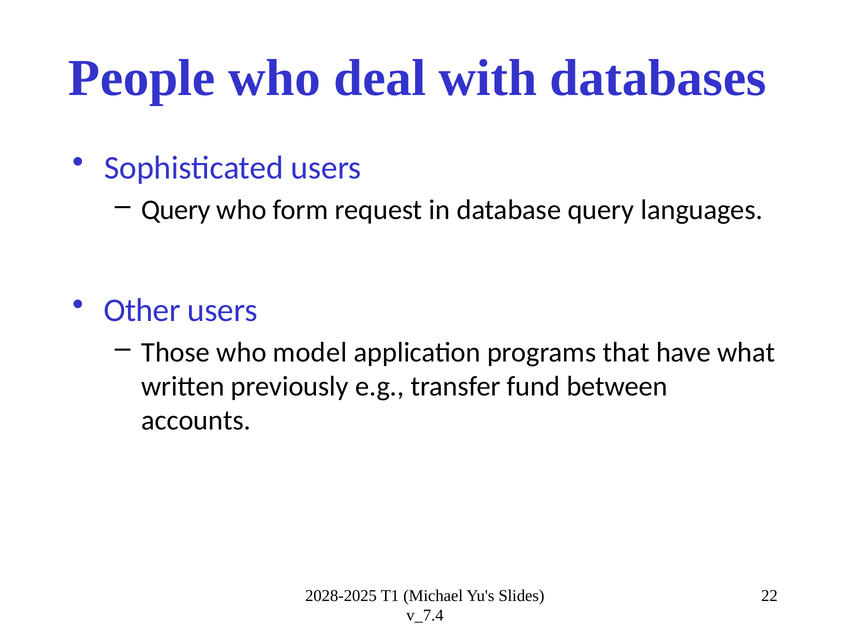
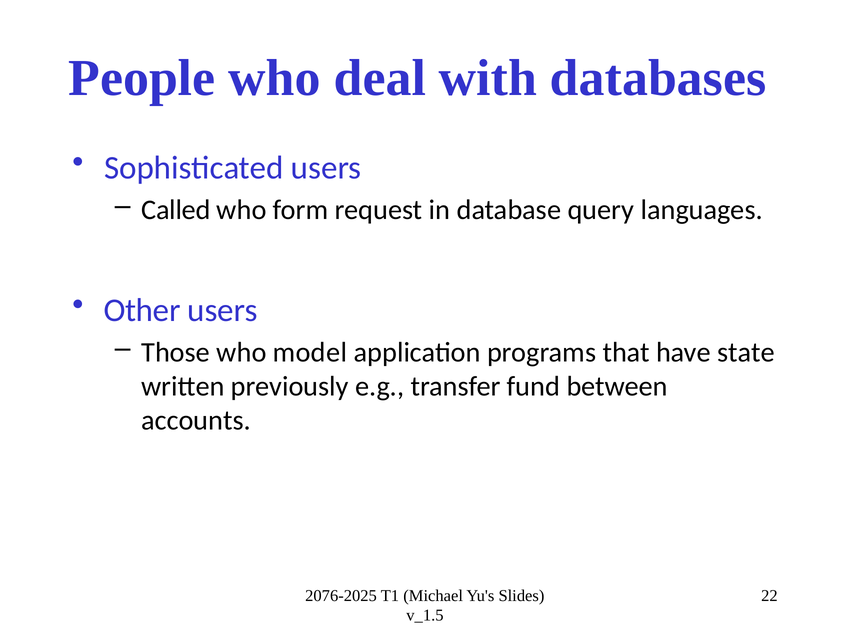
Query: Query -> Called (176, 210)
what: what -> state (746, 353)
2028-2025: 2028-2025 -> 2076-2025 (341, 596)
v_7.4: v_7.4 -> v_1.5 (425, 616)
